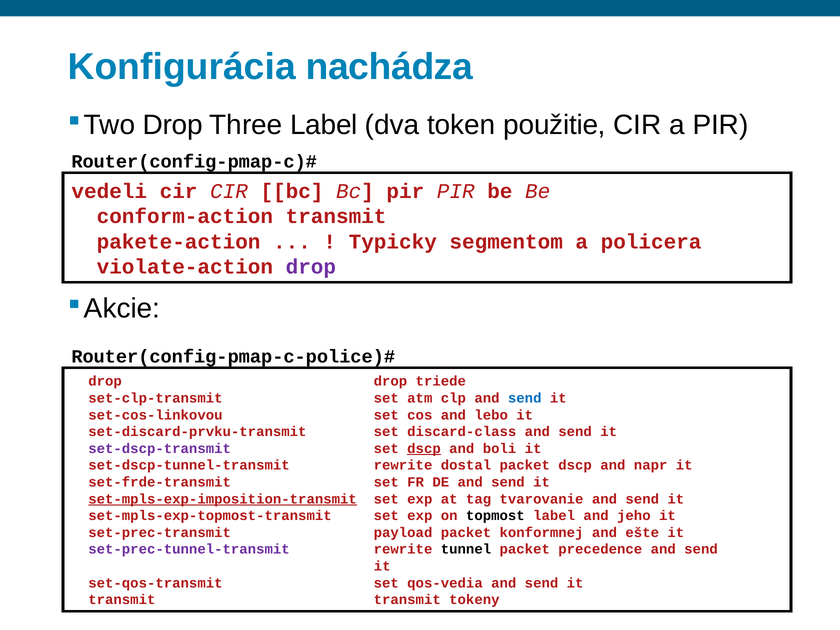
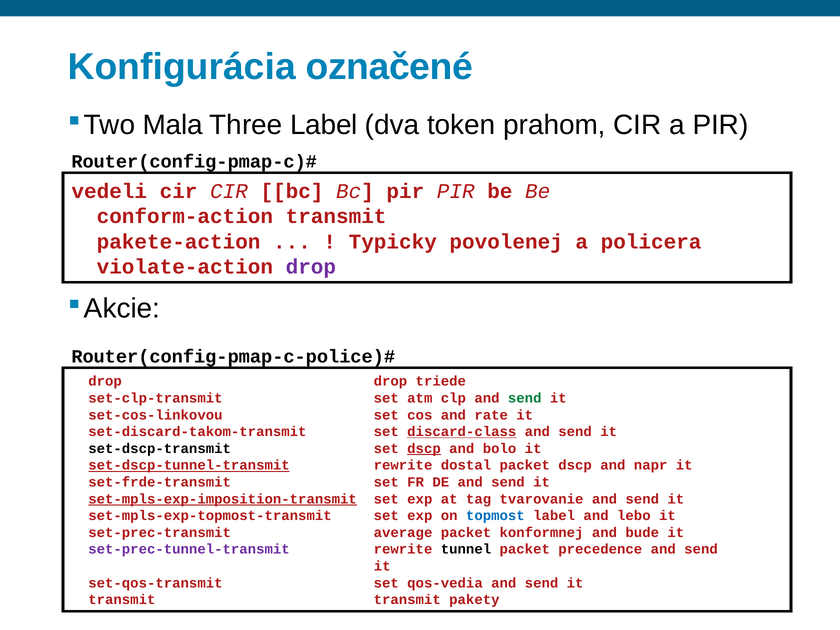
nachádza: nachádza -> označené (389, 67)
Drop: Drop -> Mala (173, 125)
použitie: použitie -> prahom (554, 125)
segmentom: segmentom -> povolenej (506, 242)
send colour: blue -> green (525, 398)
lebo: lebo -> rate (491, 415)
set-discard-prvku-transmit: set-discard-prvku-transmit -> set-discard-takom-transmit (197, 432)
discard-class underline: none -> present (462, 432)
set-dscp-transmit colour: purple -> black (160, 449)
boli: boli -> bolo (500, 449)
set-dscp-tunnel-transmit underline: none -> present (189, 465)
topmost colour: black -> blue (495, 516)
jeho: jeho -> lebo (634, 516)
payload: payload -> average (403, 533)
ešte: ešte -> bude (642, 533)
tokeny: tokeny -> pakety (474, 600)
